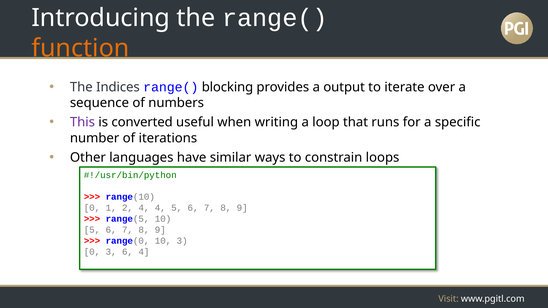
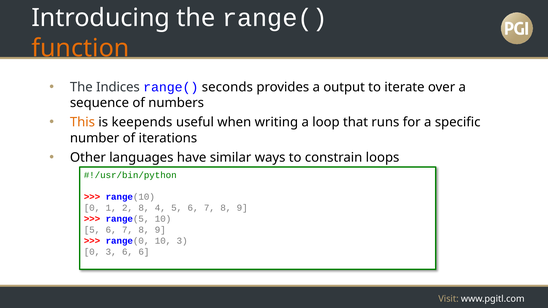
blocking: blocking -> seconds (227, 87)
This colour: purple -> orange (82, 122)
converted: converted -> keepends (142, 122)
2 4: 4 -> 8 (144, 208)
6 4: 4 -> 6 (144, 252)
